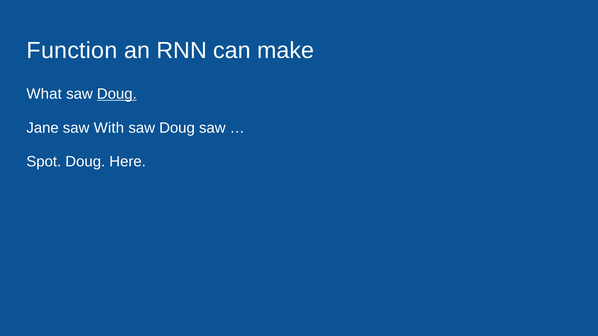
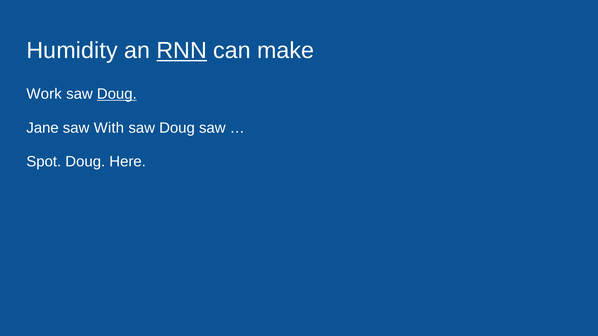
Function: Function -> Humidity (72, 51)
RNN underline: none -> present (182, 51)
What: What -> Work (44, 94)
